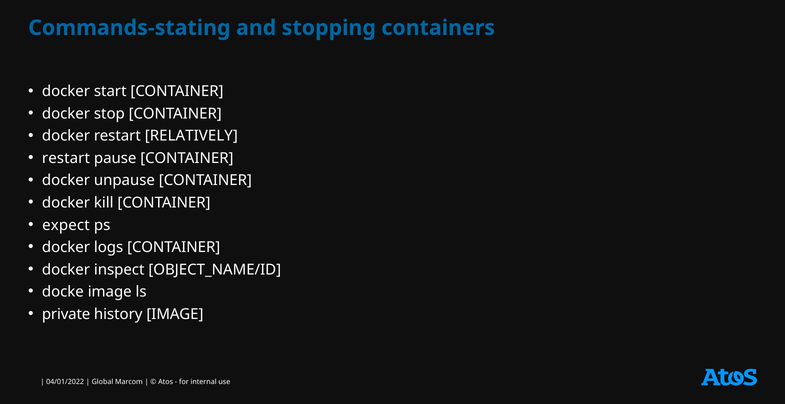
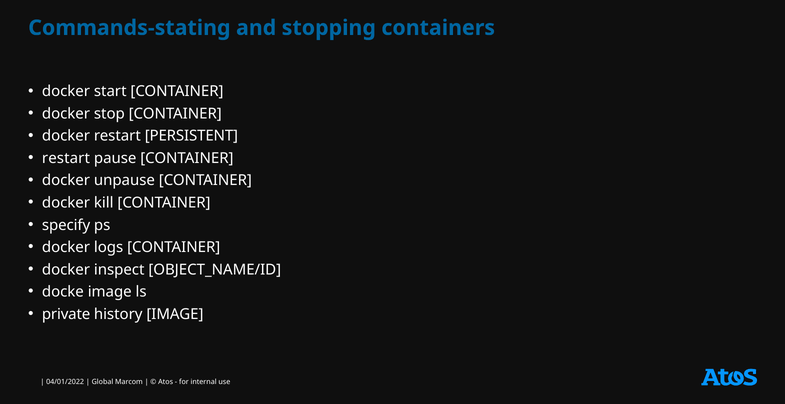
RELATIVELY: RELATIVELY -> PERSISTENT (191, 136)
expect: expect -> specify (66, 225)
